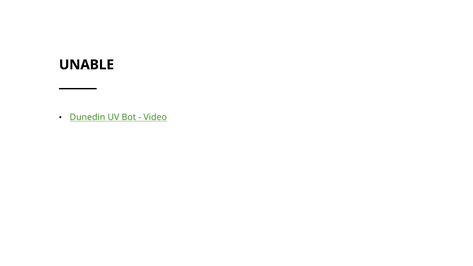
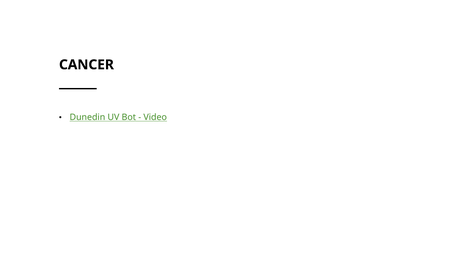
UNABLE: UNABLE -> CANCER (86, 65)
